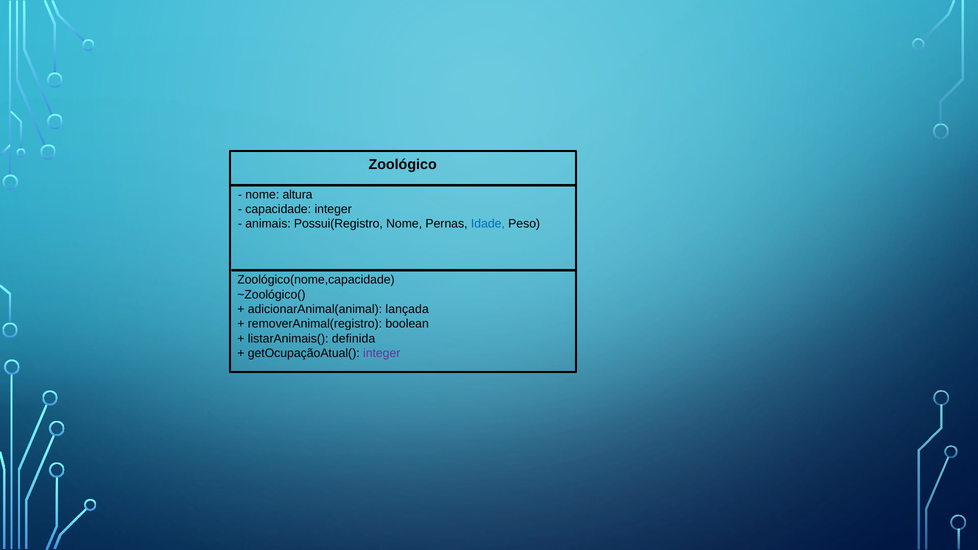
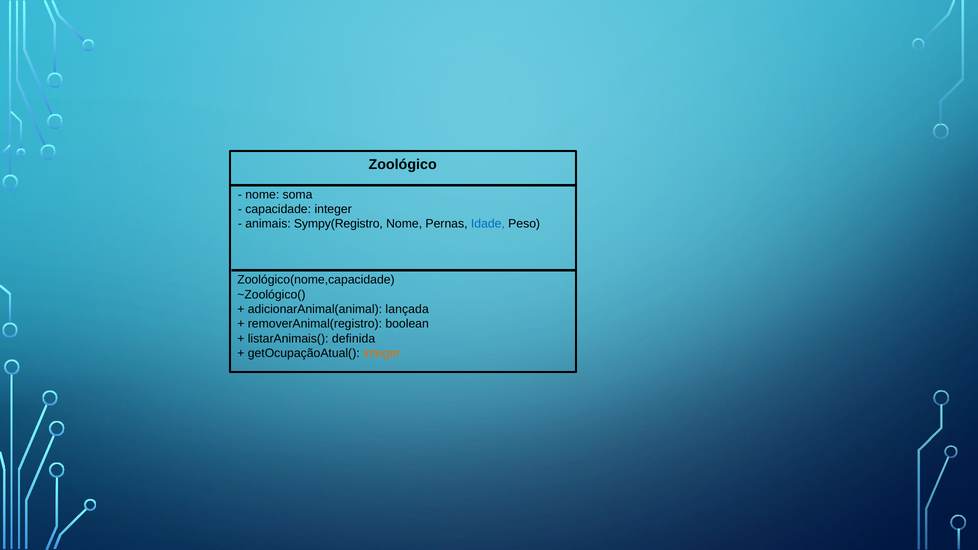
altura: altura -> soma (298, 195)
Possui(Registro: Possui(Registro -> Sympy(Registro (338, 224)
integer colour: purple -> orange (382, 353)
